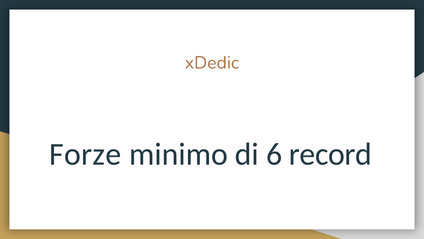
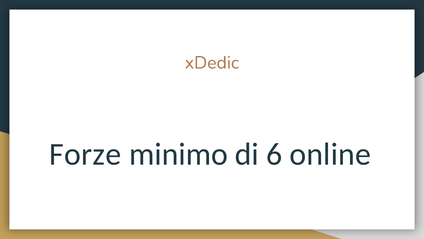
record: record -> online (330, 154)
